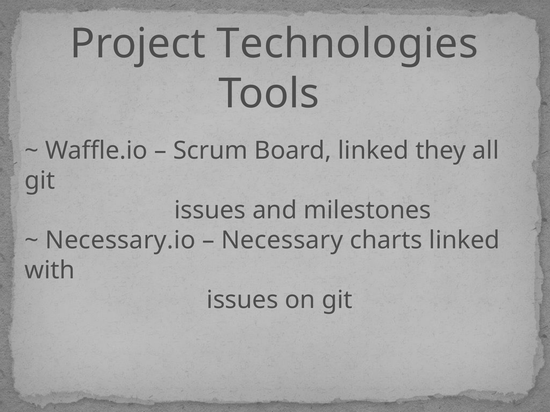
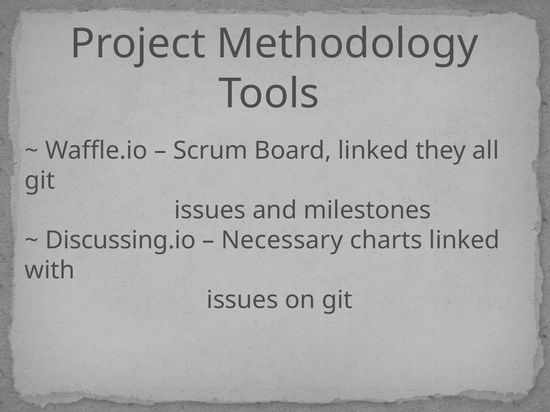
Technologies: Technologies -> Methodology (347, 44)
Necessary.io: Necessary.io -> Discussing.io (121, 241)
